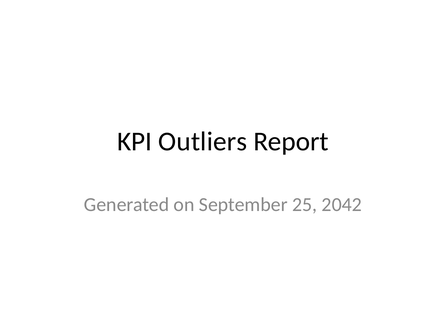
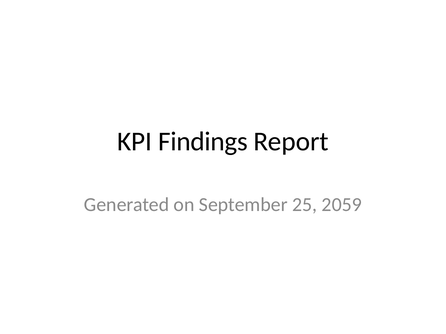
Outliers: Outliers -> Findings (203, 142)
2042: 2042 -> 2059 (342, 205)
